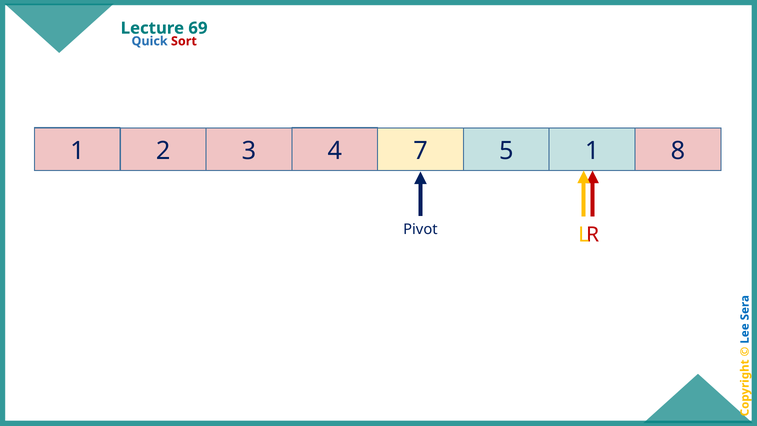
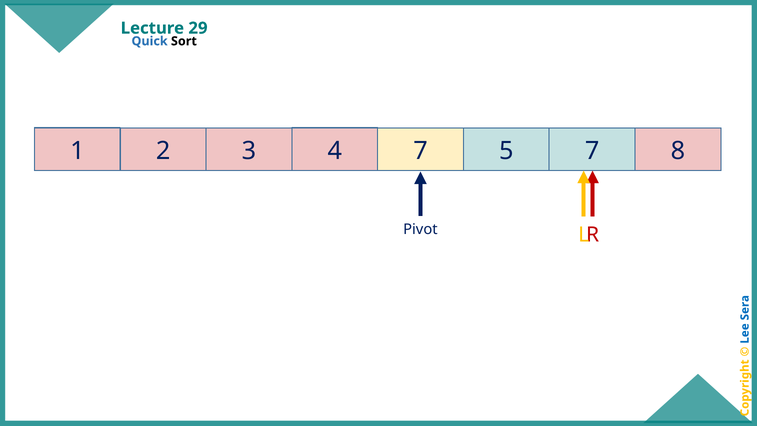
69: 69 -> 29 (198, 28)
Sort colour: red -> black (184, 41)
5 1: 1 -> 7 (592, 151)
